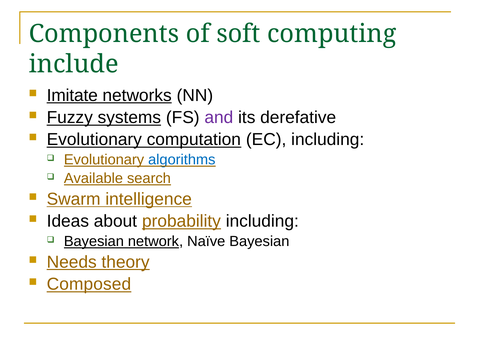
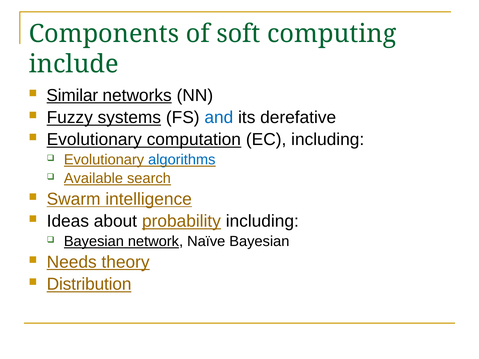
Imitate: Imitate -> Similar (72, 95)
and colour: purple -> blue (219, 118)
Composed: Composed -> Distribution (89, 284)
